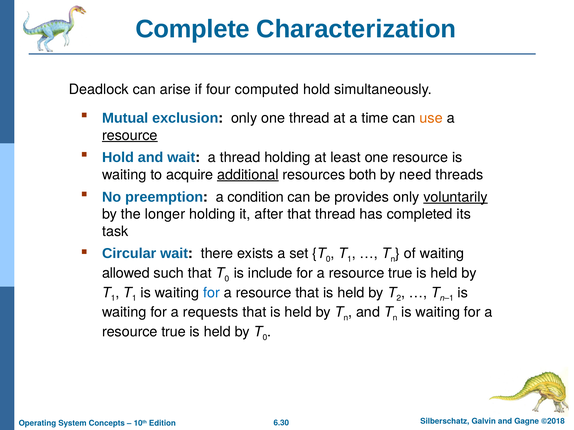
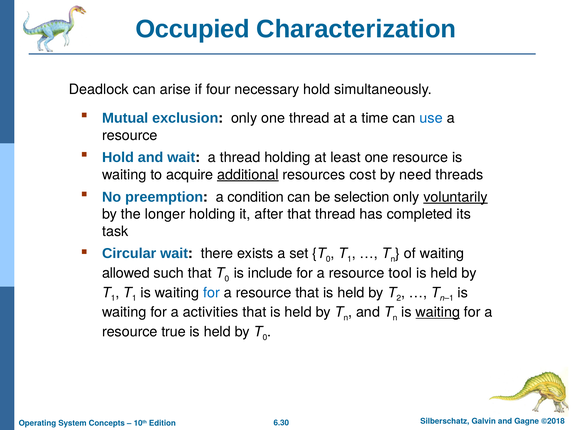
Complete: Complete -> Occupied (193, 29)
computed: computed -> necessary (267, 90)
use colour: orange -> blue (431, 118)
resource underline: present -> none (130, 135)
both: both -> cost (363, 175)
provides: provides -> selection (362, 197)
true: true -> tool (400, 273)
requests: requests -> activities (211, 313)
waiting underline: none -> present (438, 313)
